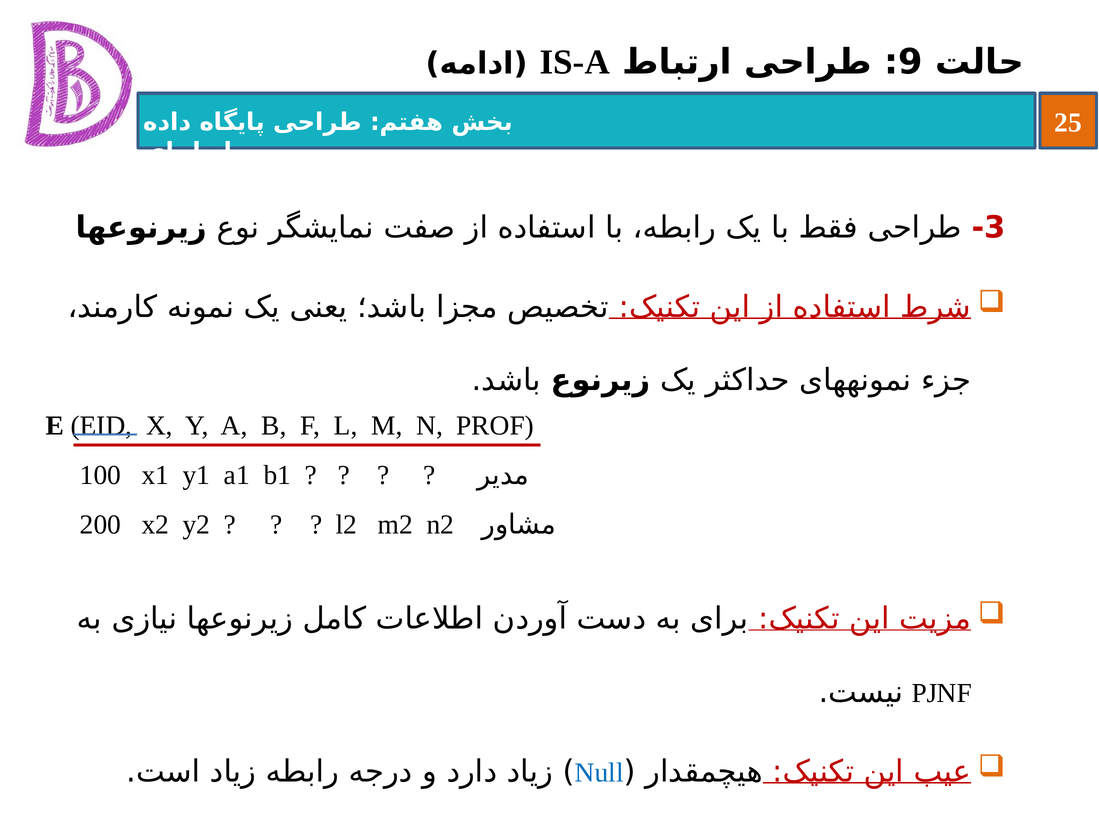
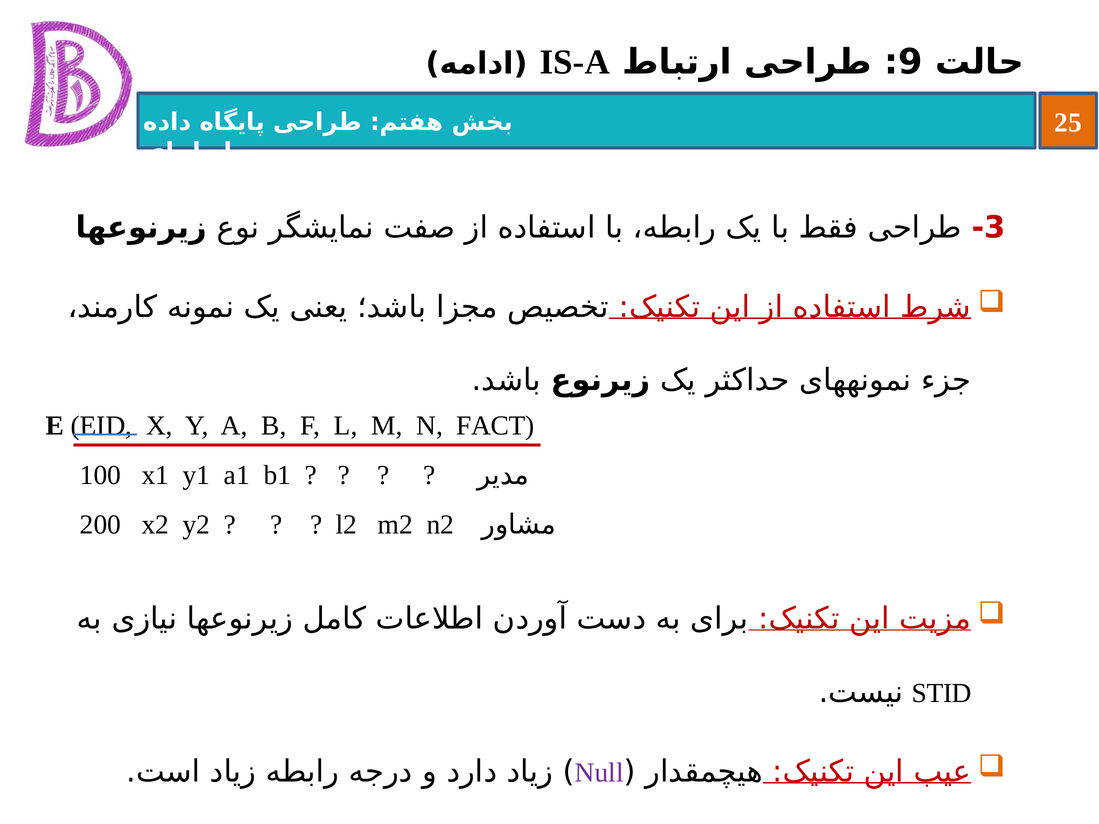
PROF: PROF -> FACT (495, 426)
PJNF: PJNF -> STID (942, 693)
Null colour: blue -> purple (599, 773)
